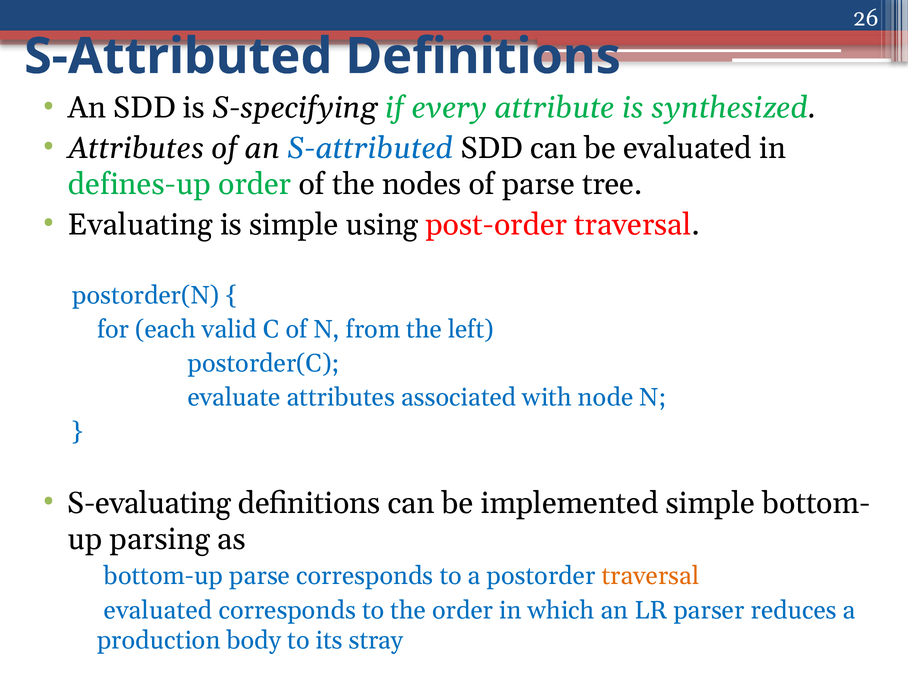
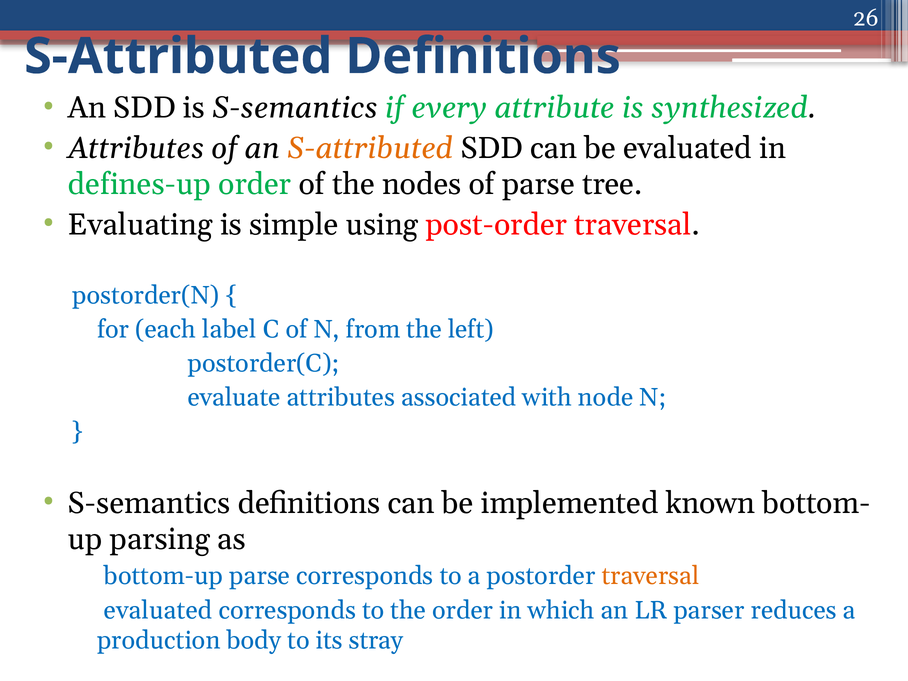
is S-specifying: S-specifying -> S-semantics (295, 108)
S-attributed colour: blue -> orange (370, 148)
valid: valid -> label (229, 329)
S-evaluating: S-evaluating -> S-semantics (149, 503)
implemented simple: simple -> known (710, 503)
